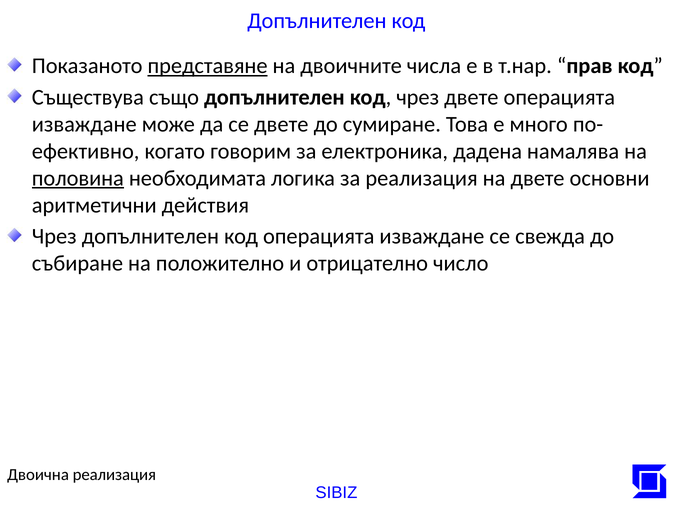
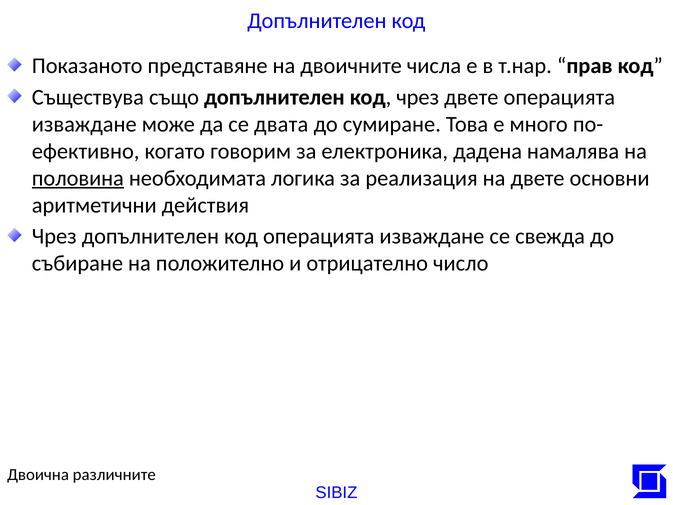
представяне underline: present -> none (208, 66)
се двете: двете -> двата (281, 124)
Двоична реализация: реализация -> различните (114, 475)
